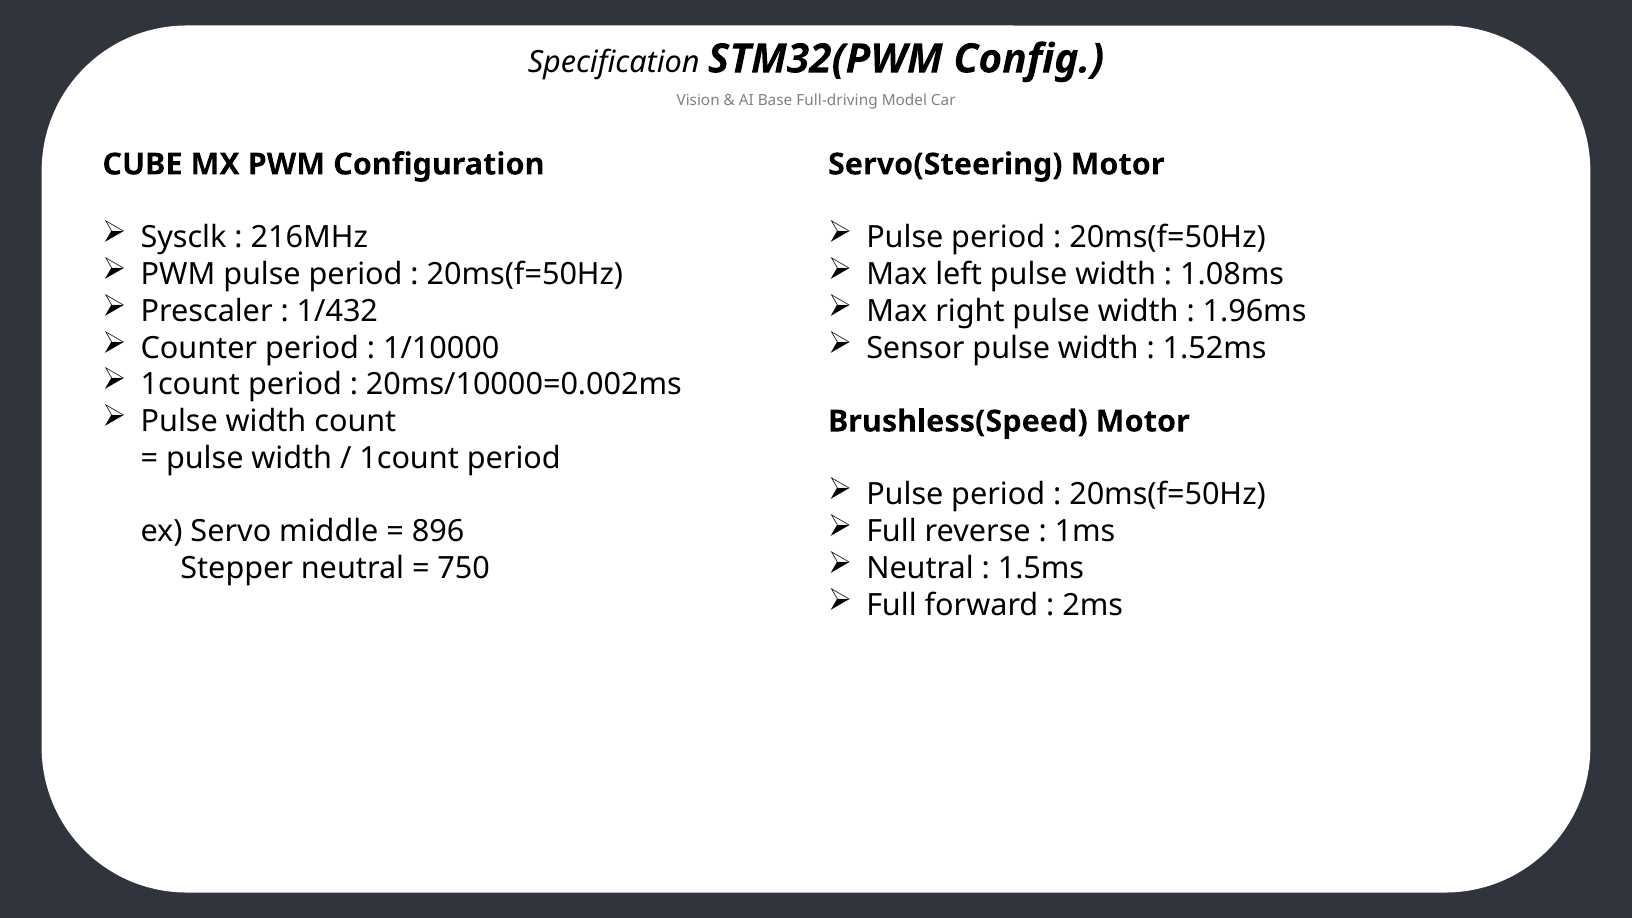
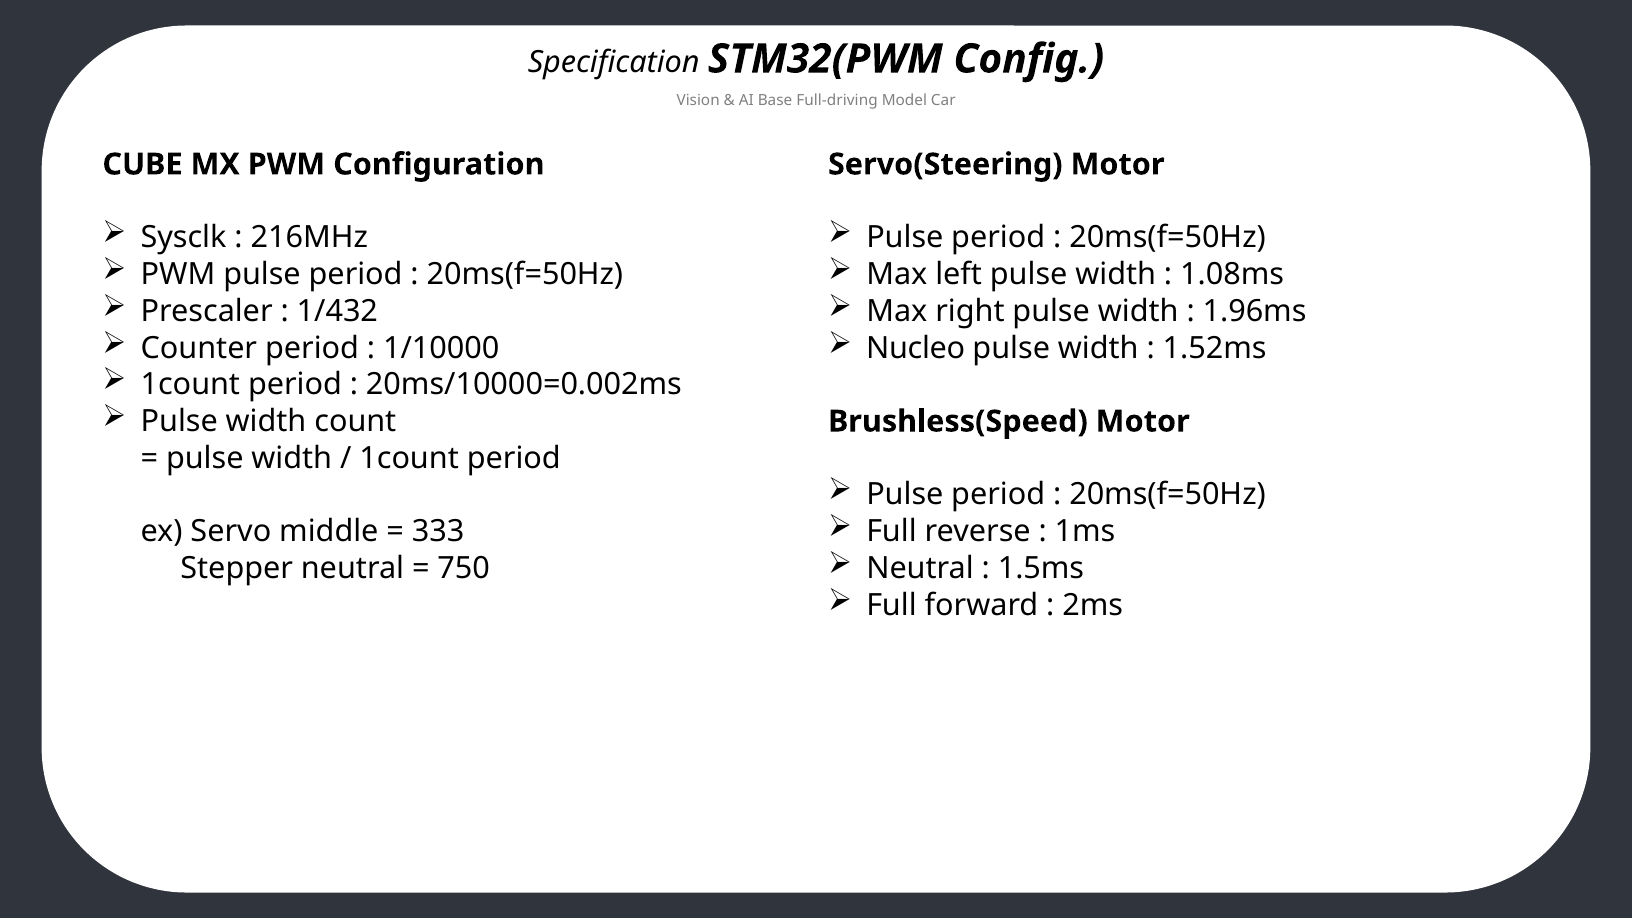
Sensor: Sensor -> Nucleo (916, 348)
896: 896 -> 333 (438, 532)
